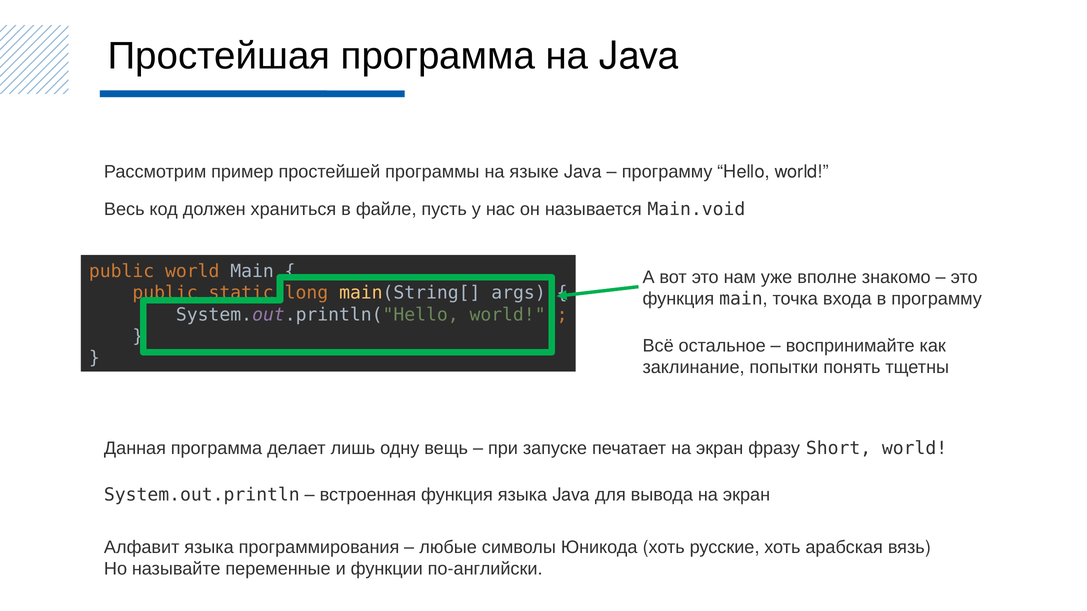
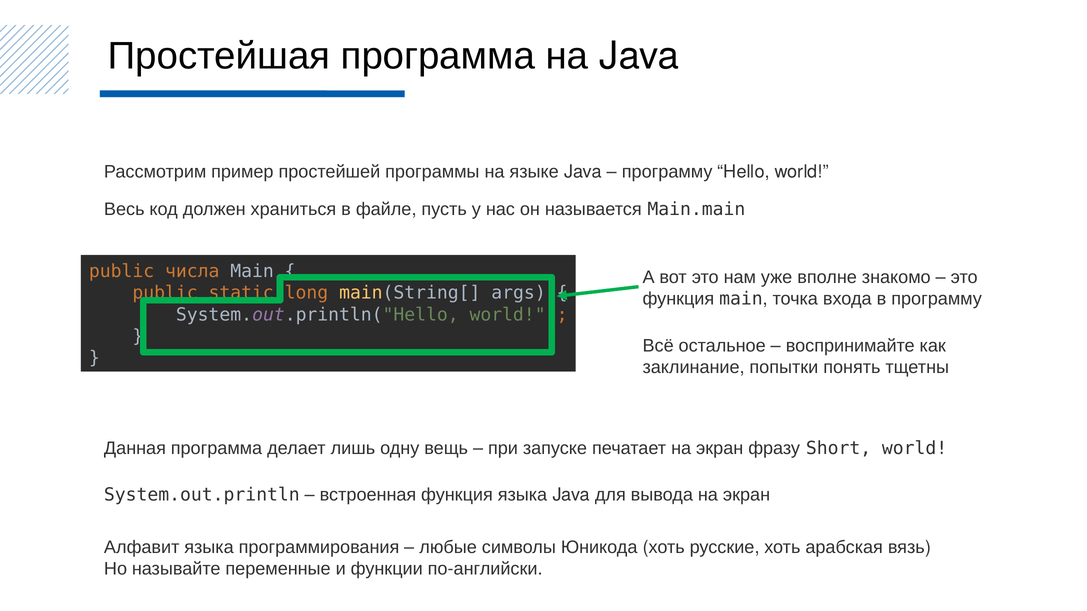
Main.void: Main.void -> Main.main (696, 210)
public world: world -> числа (192, 271)
